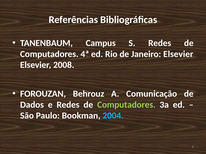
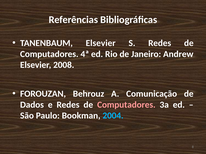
TANENBAUM Campus: Campus -> Elsevier (101, 43)
Janeiro Elsevier: Elsevier -> Andrew (178, 54)
Computadores colour: light green -> pink (126, 105)
